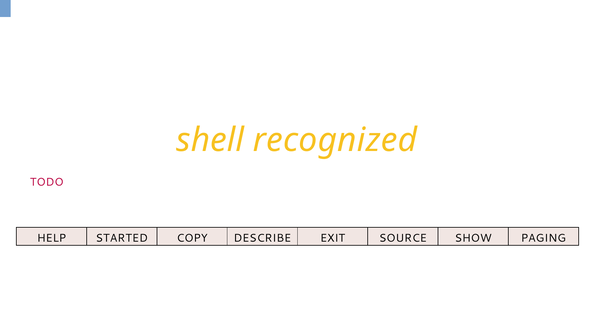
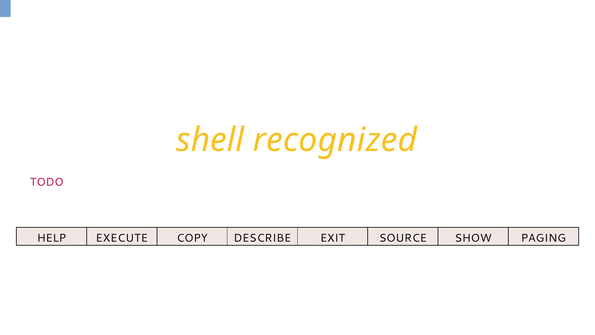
STARTED: STARTED -> EXECUTE (122, 238)
